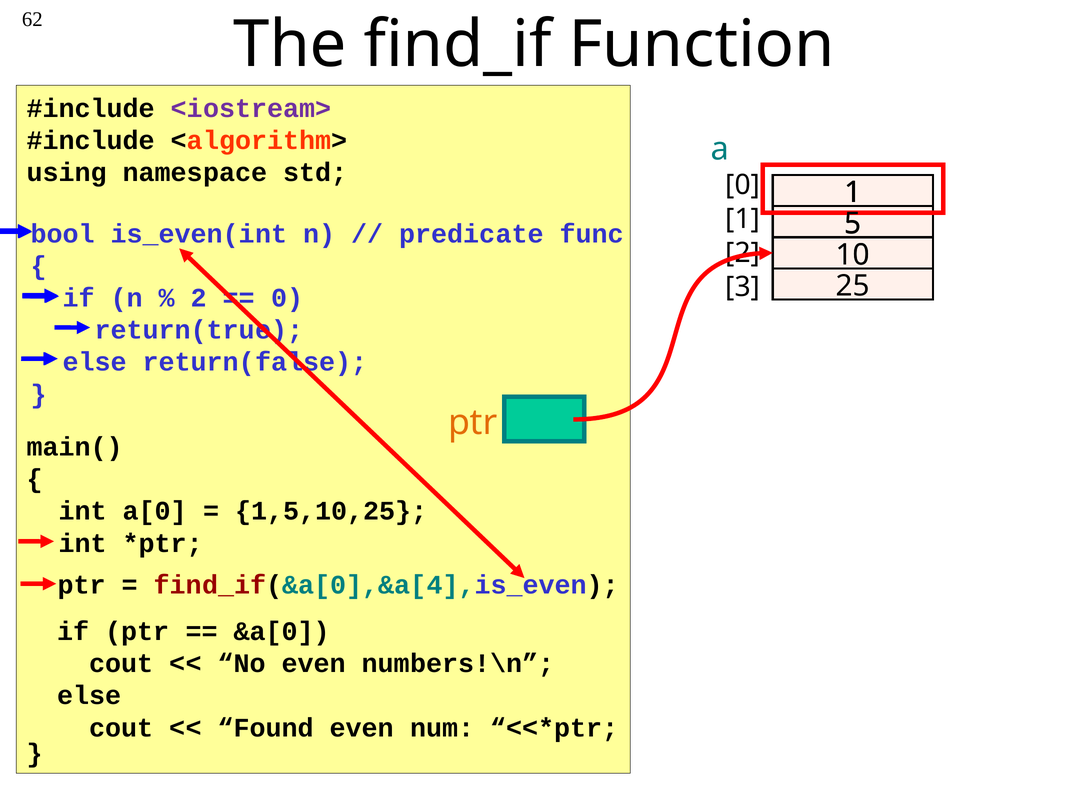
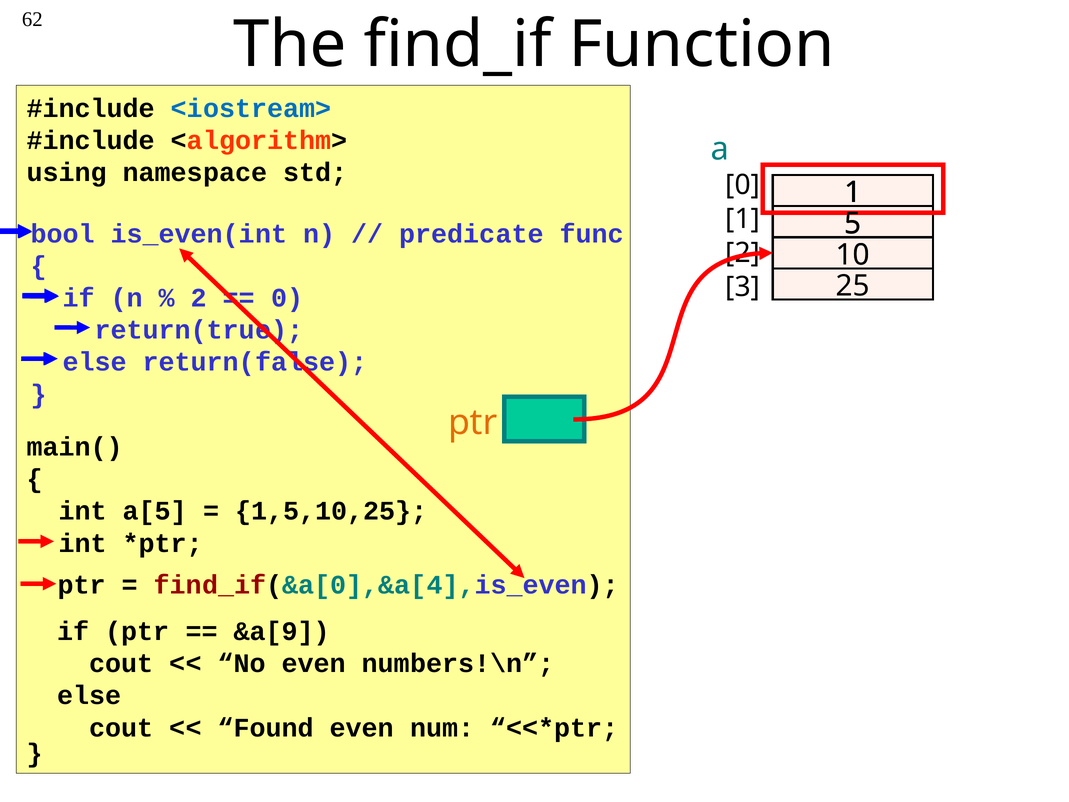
<iostream> colour: purple -> blue (251, 108)
a[0: a[0 -> a[5 (155, 511)
&a[0: &a[0 -> &a[9 (282, 631)
